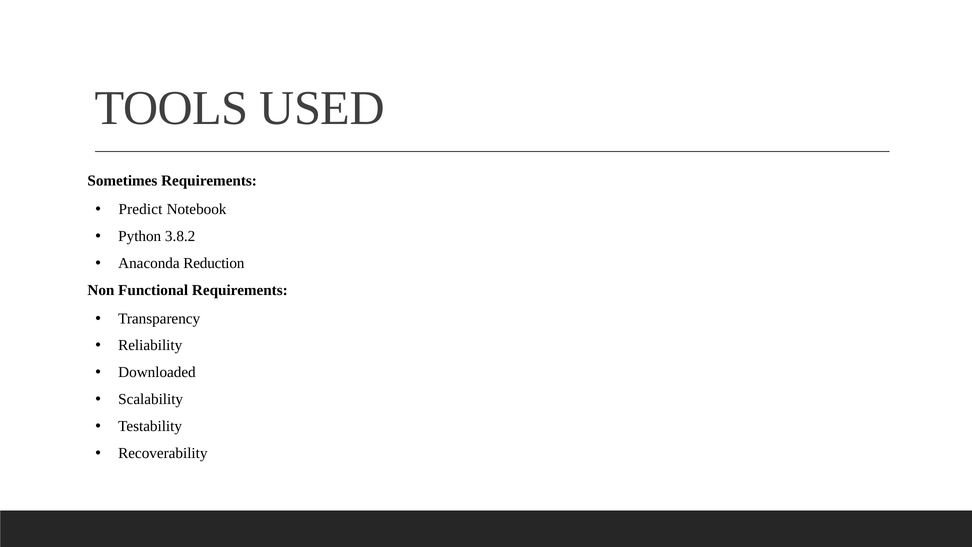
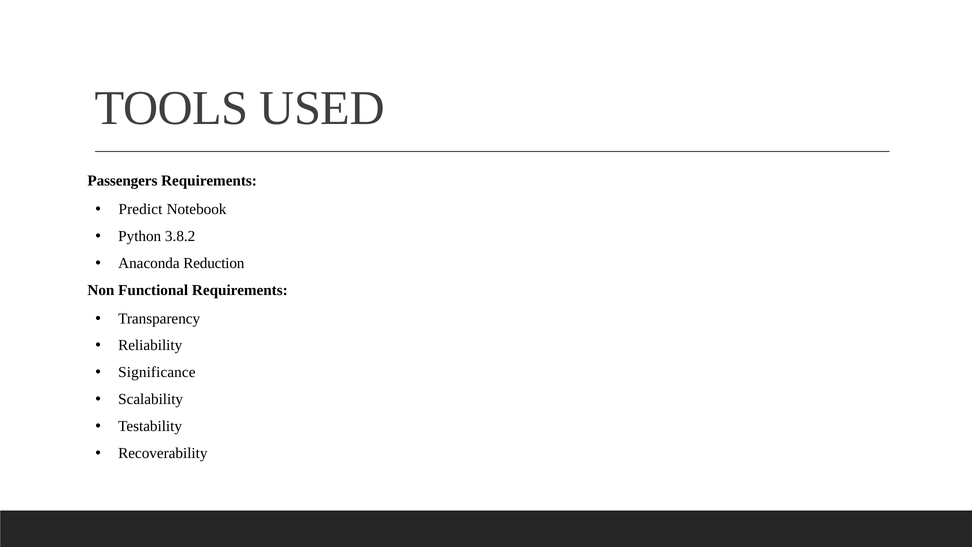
Sometimes: Sometimes -> Passengers (122, 181)
Downloaded: Downloaded -> Significance (157, 372)
